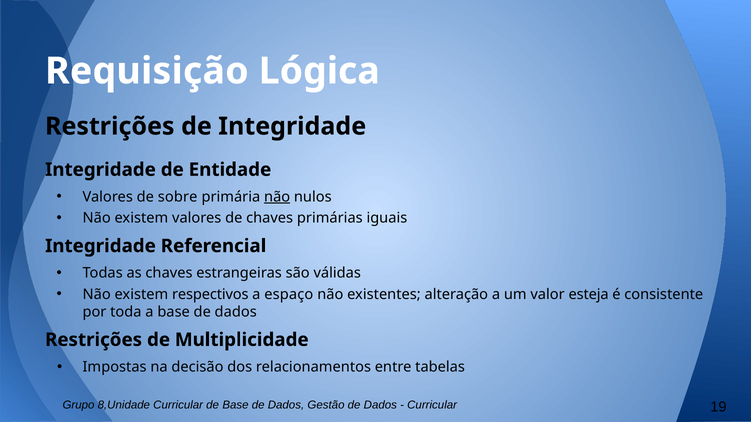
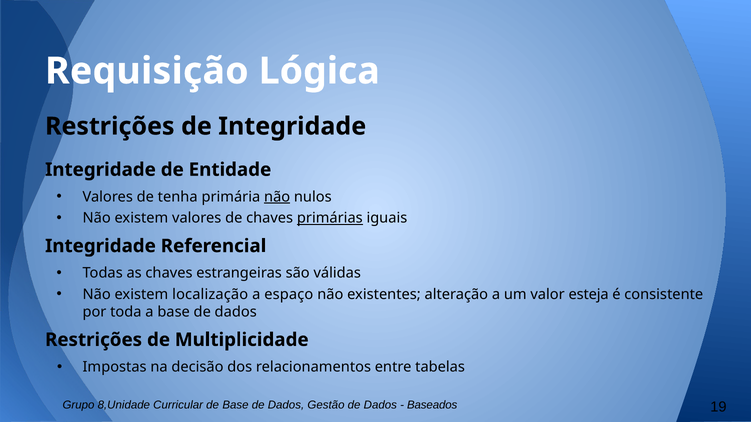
sobre: sobre -> tenha (178, 197)
primárias underline: none -> present (330, 218)
respectivos: respectivos -> localização (210, 295)
Curricular: Curricular -> Baseados (432, 405)
